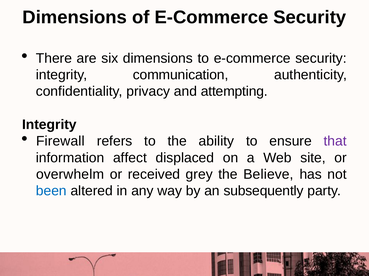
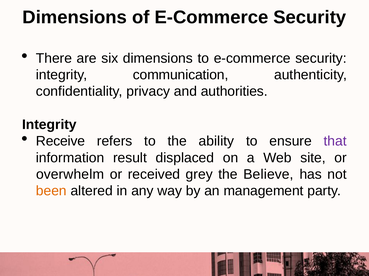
attempting: attempting -> authorities (234, 92)
Firewall: Firewall -> Receive (61, 142)
affect: affect -> result (130, 158)
been colour: blue -> orange (51, 191)
subsequently: subsequently -> management (264, 191)
